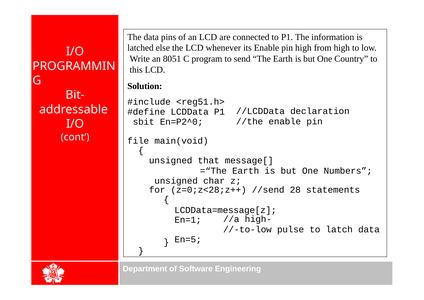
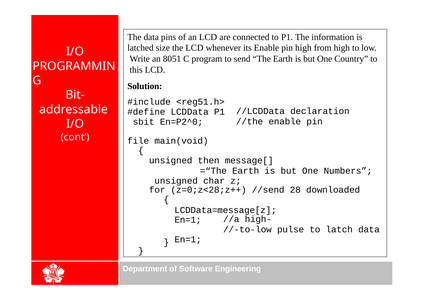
else: else -> size (163, 48)
that: that -> then (209, 160)
statements: statements -> downloaded (333, 190)
En=5: En=5 -> En=1 (188, 240)
